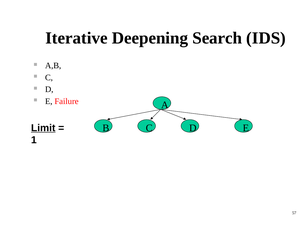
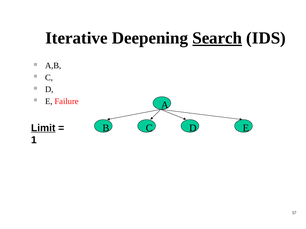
Search underline: none -> present (217, 38)
